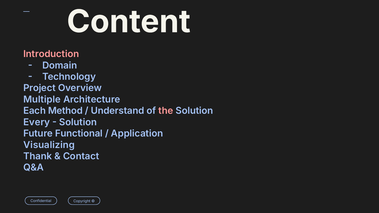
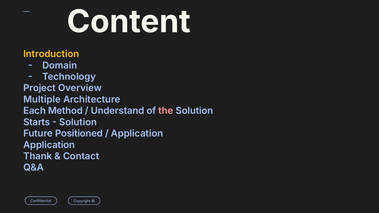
Introduction colour: pink -> yellow (51, 54)
Every: Every -> Starts (37, 122)
Functional: Functional -> Positioned (79, 134)
Visualizing: Visualizing -> Application (49, 145)
